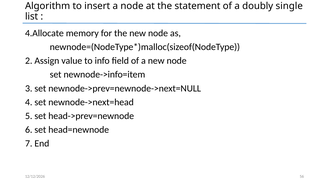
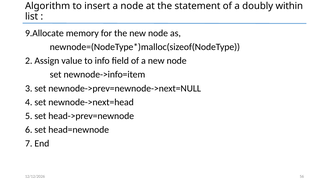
single: single -> within (289, 6)
4.Allocate: 4.Allocate -> 9.Allocate (44, 33)
